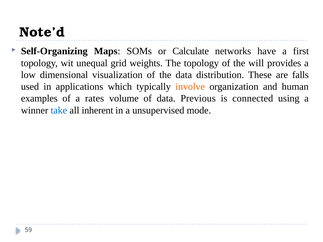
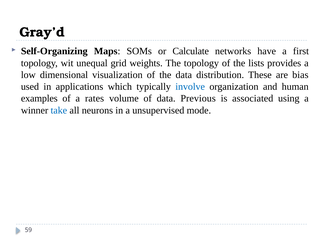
Note’d: Note’d -> Gray’d (42, 32)
will: will -> lists (256, 63)
falls: falls -> bias (300, 75)
involve colour: orange -> blue (190, 87)
connected: connected -> associated (253, 99)
inherent: inherent -> neurons (97, 110)
